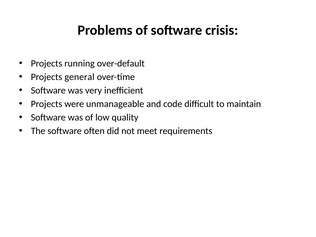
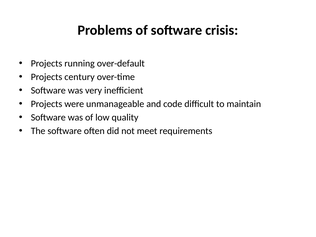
general: general -> century (80, 77)
